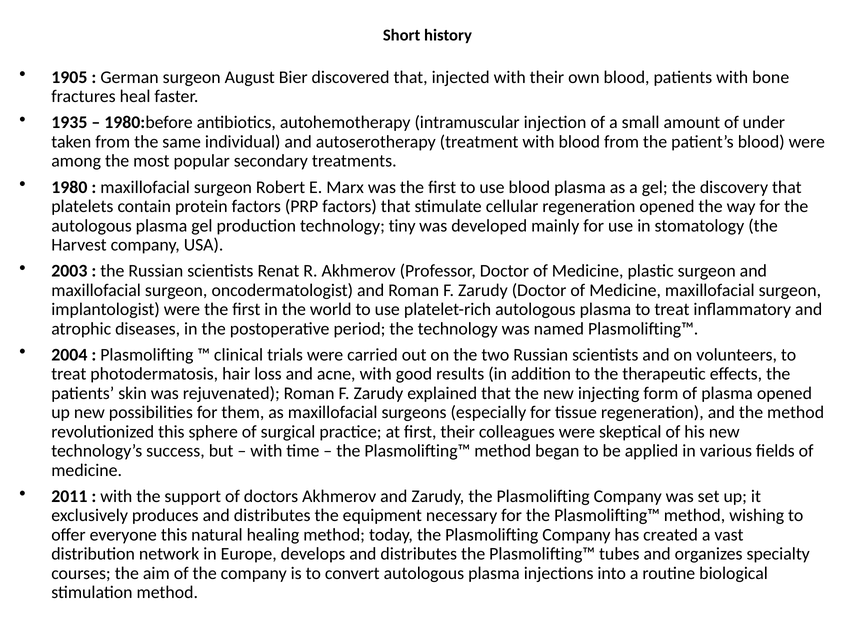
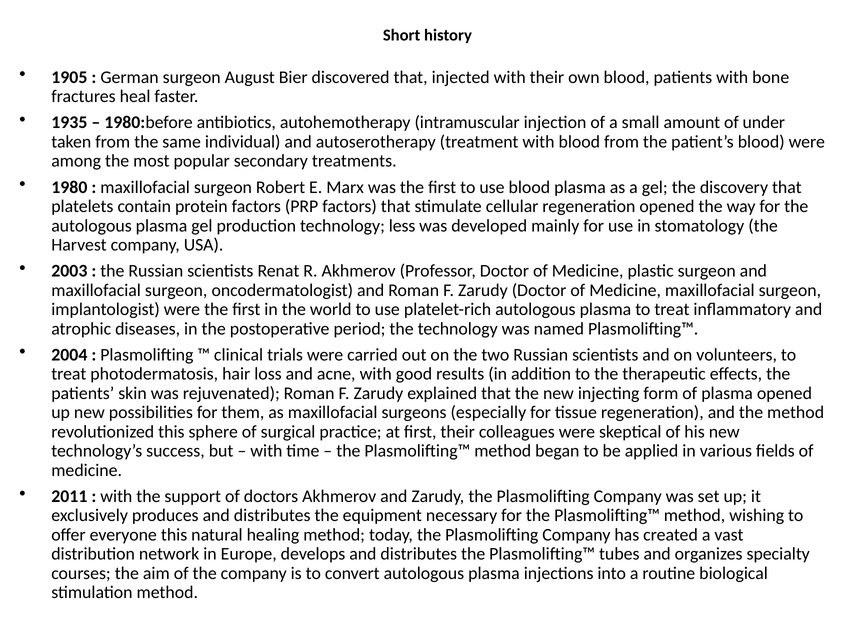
tiny: tiny -> less (402, 226)
